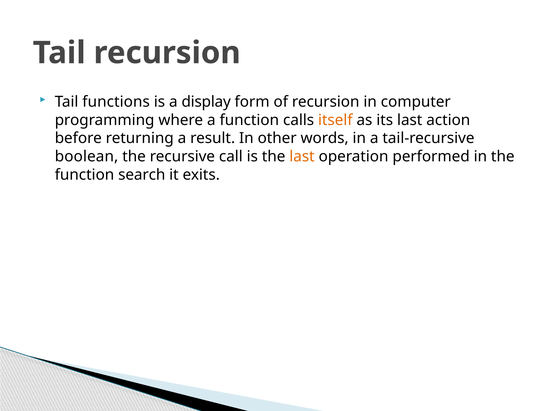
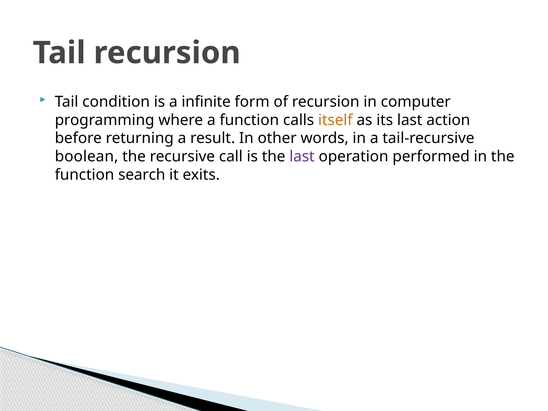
functions: functions -> condition (116, 102)
display: display -> infinite (206, 102)
last colour: orange -> purple (302, 157)
